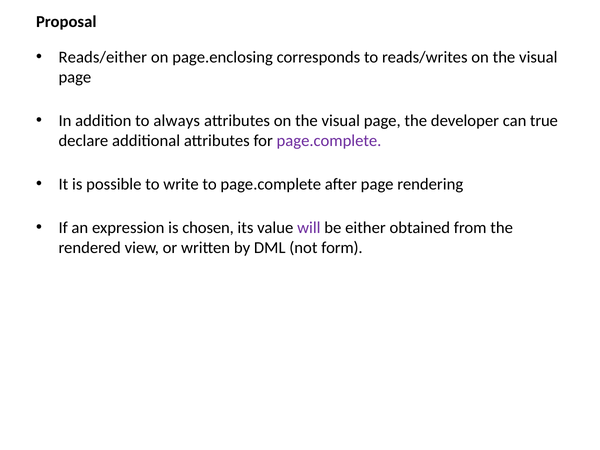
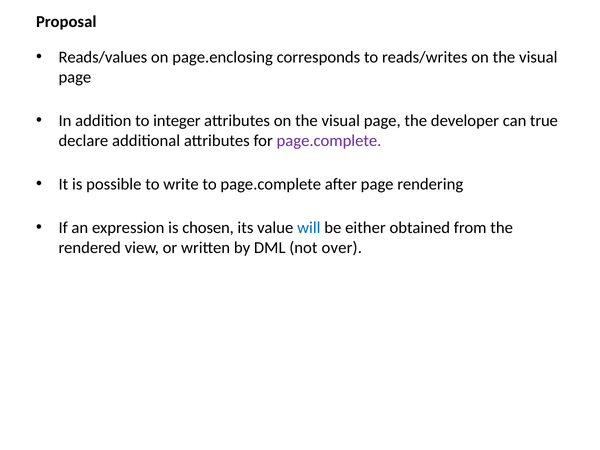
Reads/either: Reads/either -> Reads/values (103, 57)
always: always -> integer (177, 121)
will colour: purple -> blue (309, 228)
form: form -> over (342, 248)
